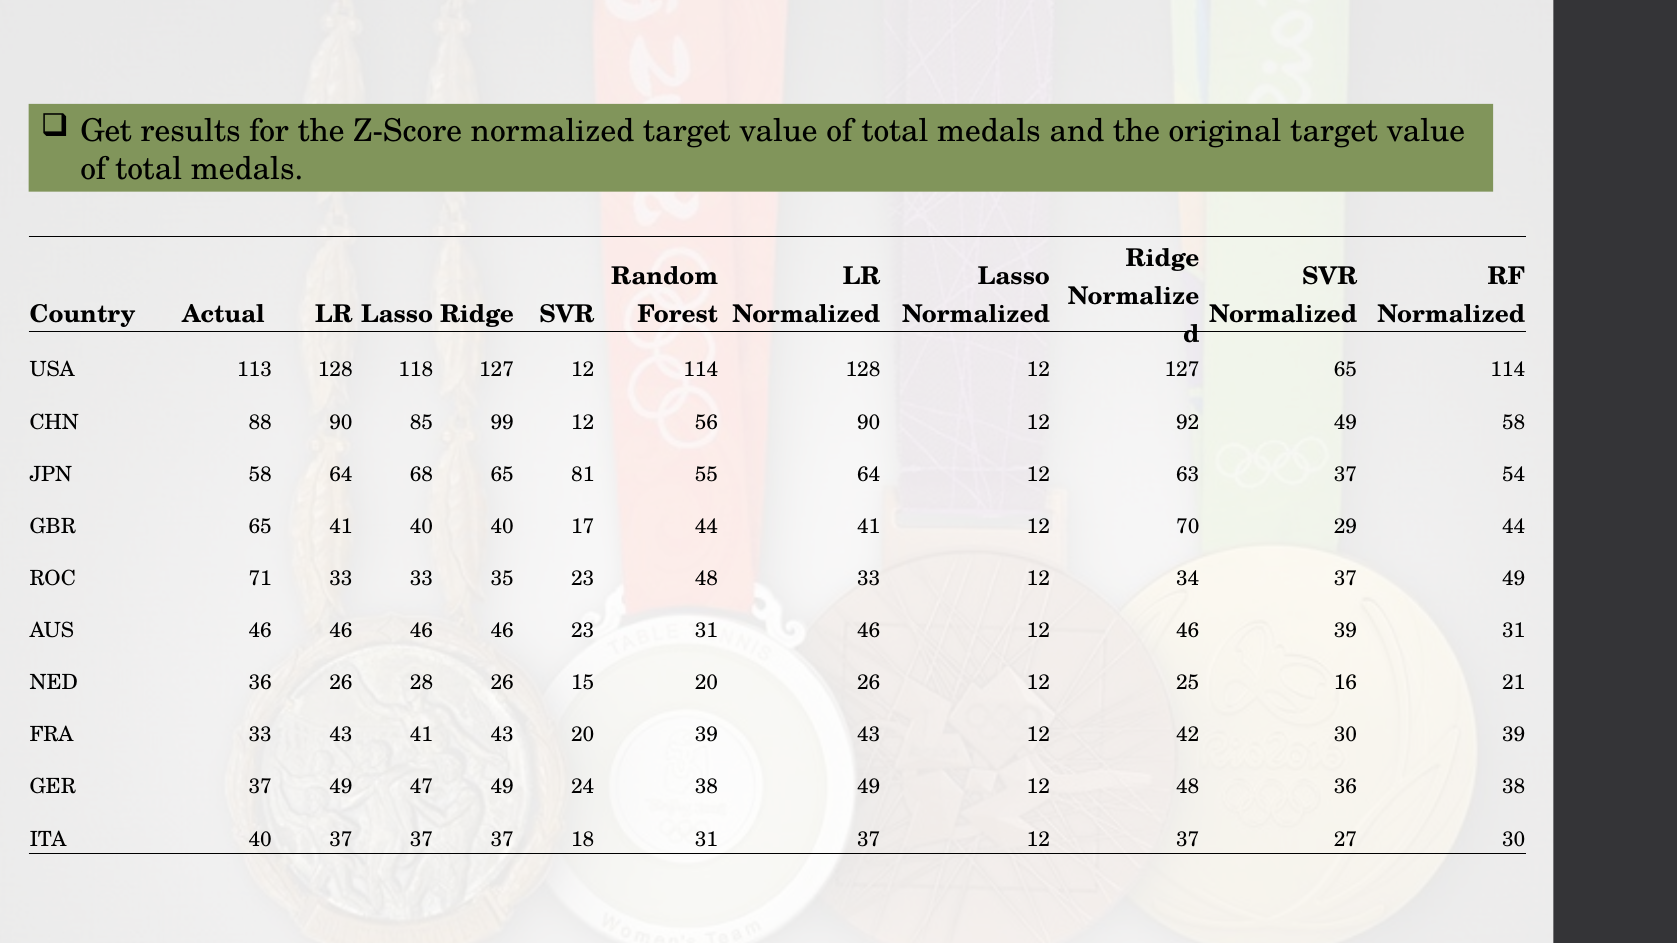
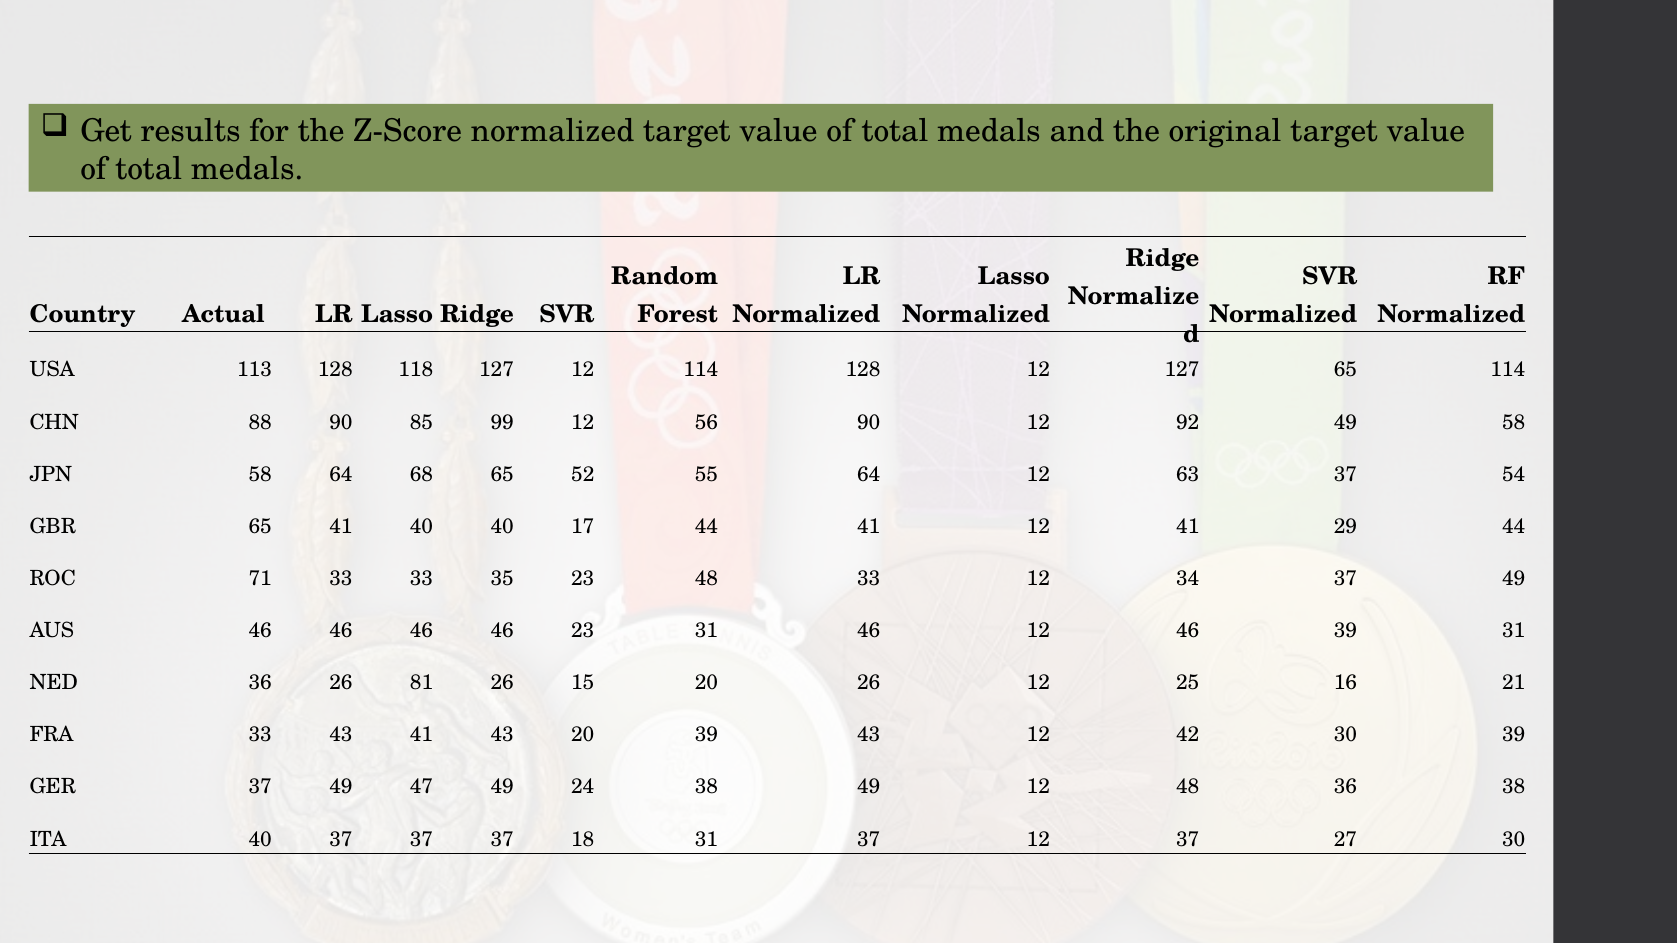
81: 81 -> 52 (583, 474)
12 70: 70 -> 41 (1188, 527)
28: 28 -> 81 (422, 683)
